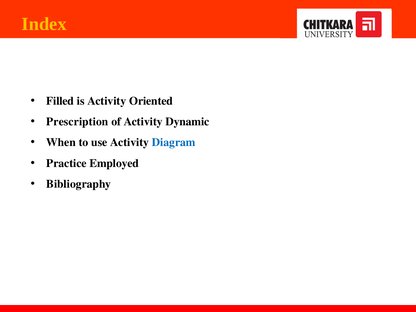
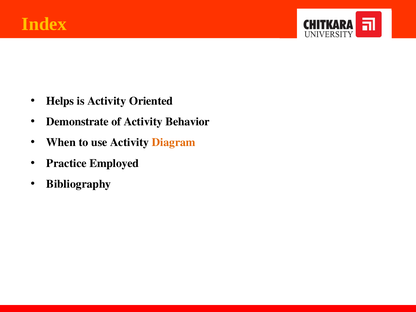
Filled: Filled -> Helps (60, 101)
Prescription: Prescription -> Demonstrate (77, 122)
Dynamic: Dynamic -> Behavior (188, 122)
Diagram colour: blue -> orange (174, 142)
